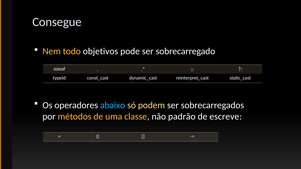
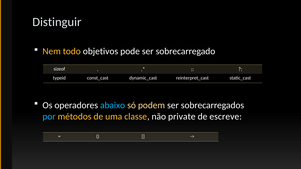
Consegue: Consegue -> Distinguir (57, 22)
por colour: white -> light blue (49, 117)
padrão: padrão -> private (182, 117)
